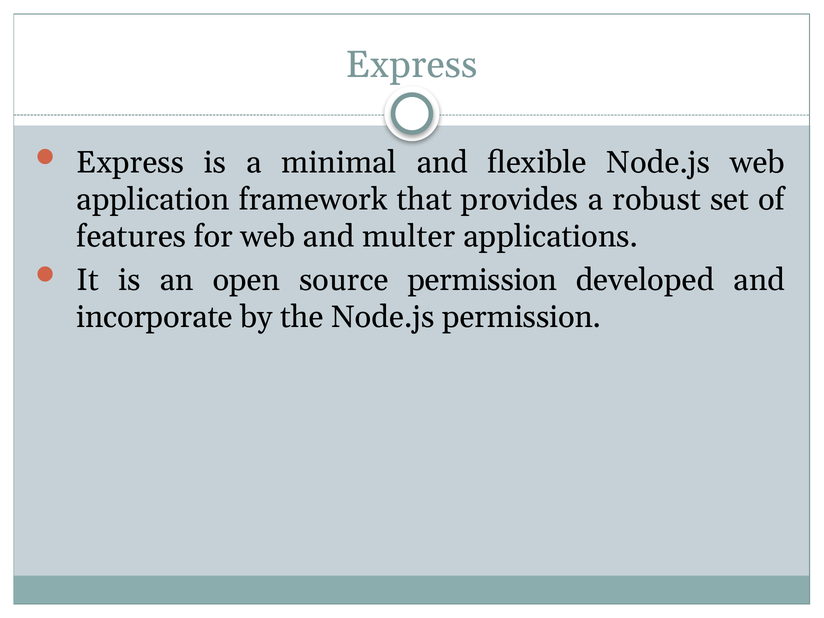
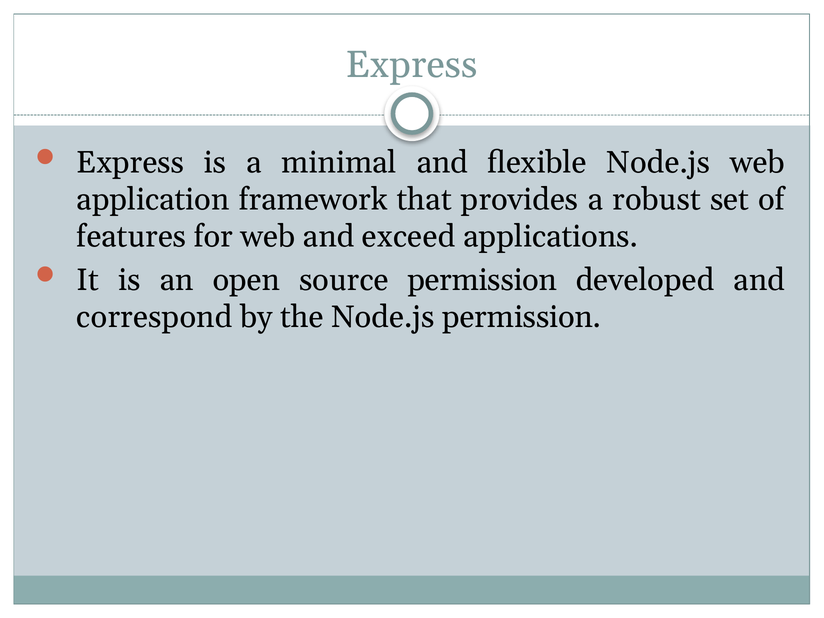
multer: multer -> exceed (409, 237)
incorporate: incorporate -> correspond (155, 317)
